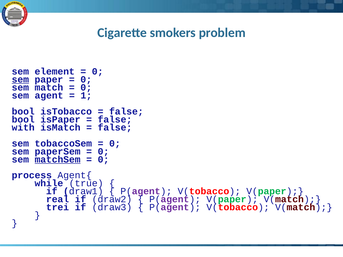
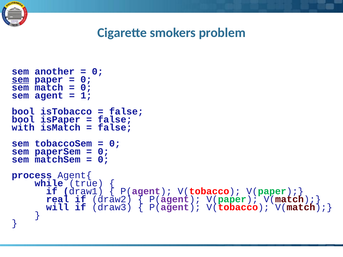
element: element -> another (55, 71)
matchSem underline: present -> none (58, 160)
trei: trei -> will (58, 208)
